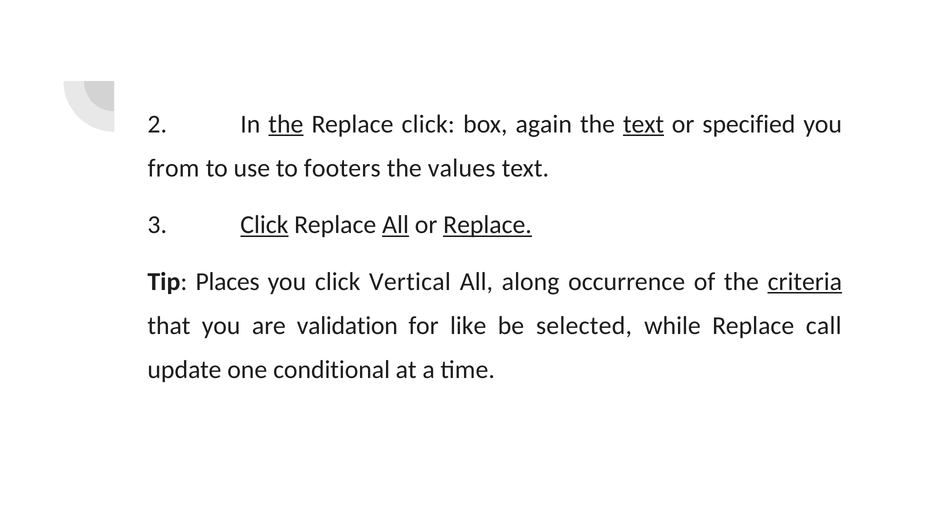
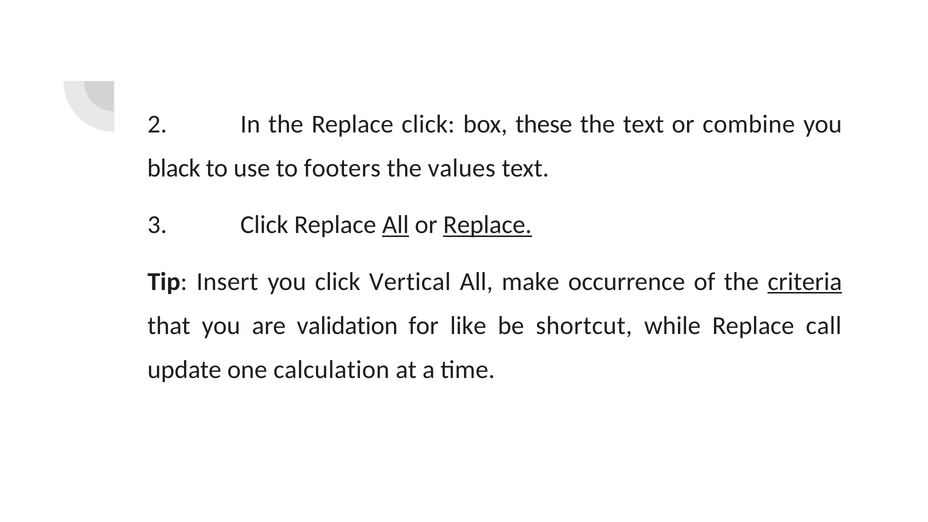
the underline: present -> none (286, 124)
again: again -> these (544, 124)
text underline: present -> none (644, 124)
specified: specified -> combine (749, 124)
from: from -> black (174, 168)
Click underline: present -> none (264, 225)
Places: Places -> Insert (227, 282)
along: along -> make (531, 282)
selected: selected -> shortcut (584, 326)
conditional: conditional -> calculation (331, 370)
